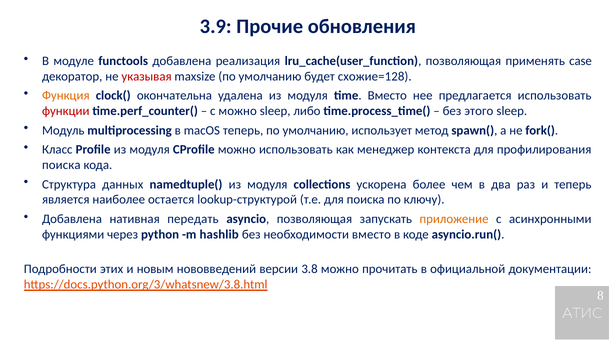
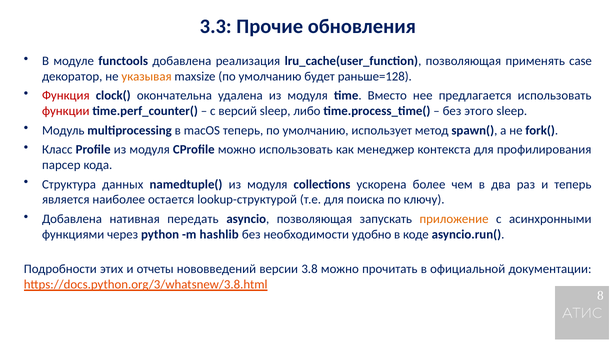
3.9: 3.9 -> 3.3 (216, 27)
указывая colour: red -> orange (147, 76)
схожие=128: схожие=128 -> раньше=128 (375, 76)
Функция colour: orange -> red (66, 95)
с можно: можно -> версий (238, 111)
поиска: поиска -> парсер (61, 165)
необходимости вместо: вместо -> удобно (372, 234)
новым: новым -> отчеты (155, 269)
